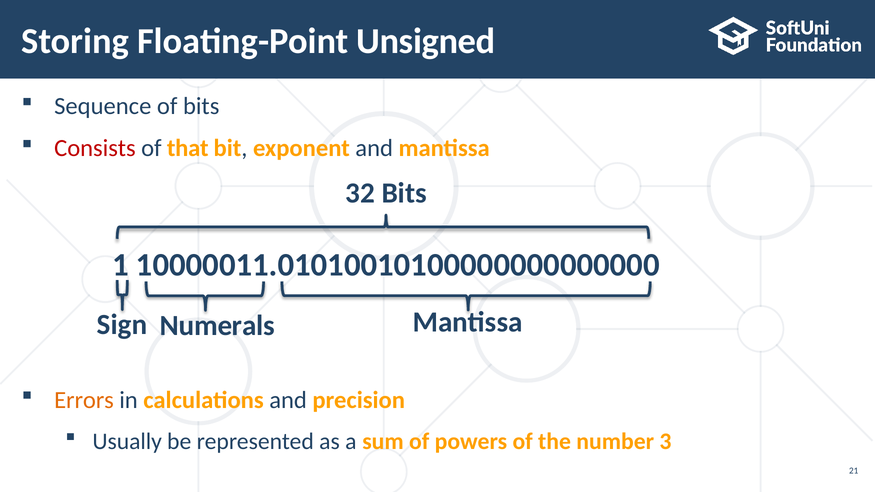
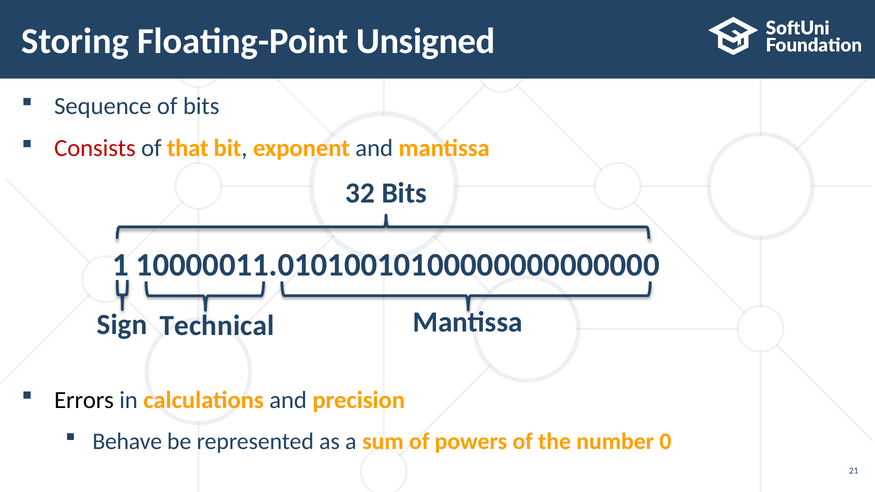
Numerals: Numerals -> Technical (217, 326)
Errors colour: orange -> black (84, 400)
Usually: Usually -> Behave (127, 442)
3: 3 -> 0 (665, 442)
